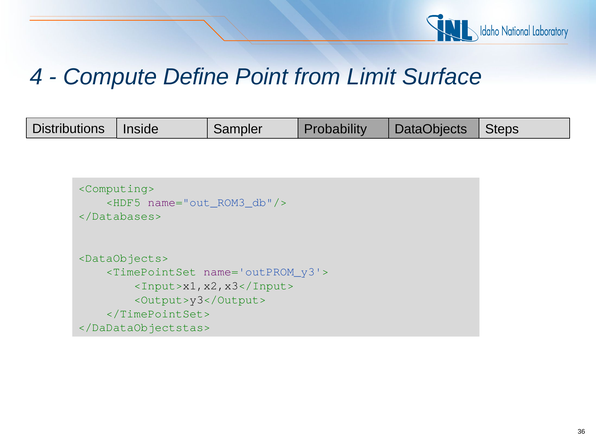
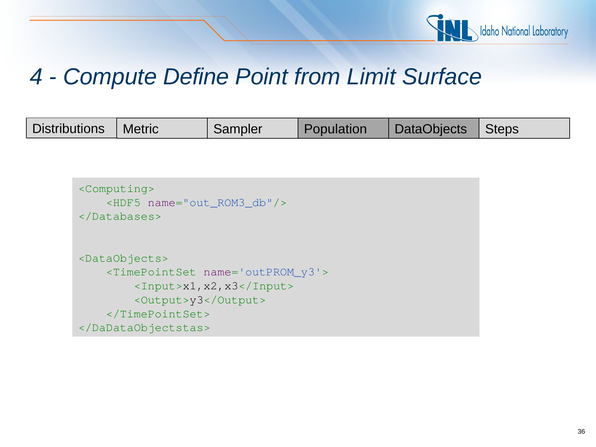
Probability: Probability -> Population (335, 129)
Inside: Inside -> Metric (141, 129)
